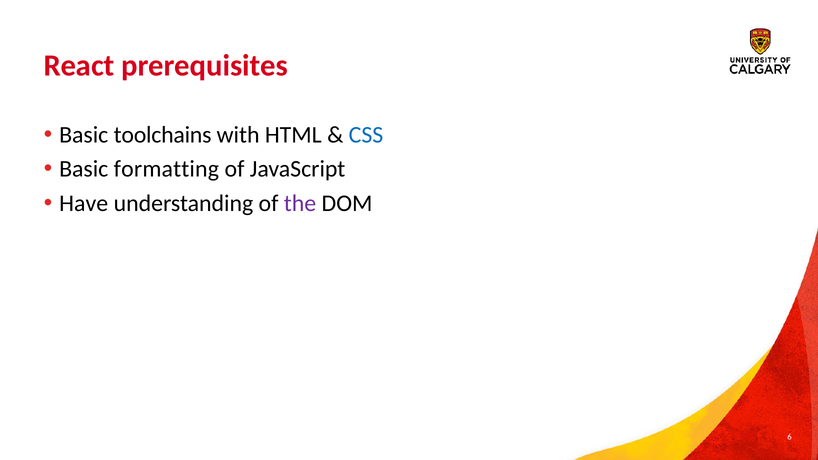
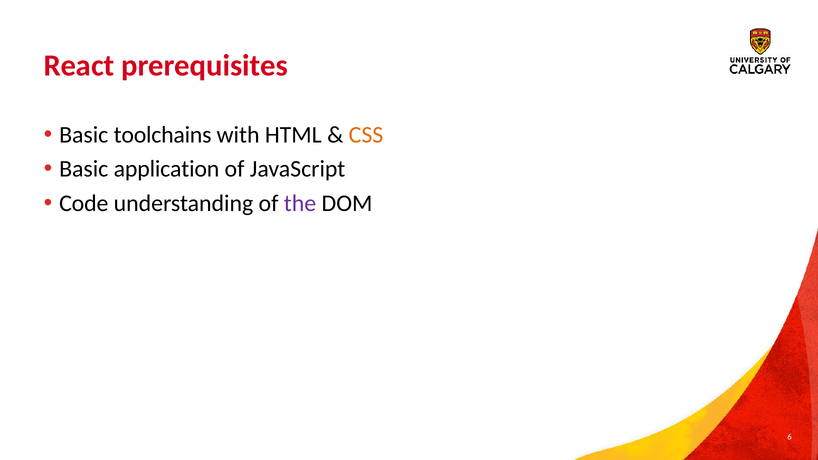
CSS colour: blue -> orange (366, 135)
formatting: formatting -> application (167, 169)
Have: Have -> Code (84, 203)
